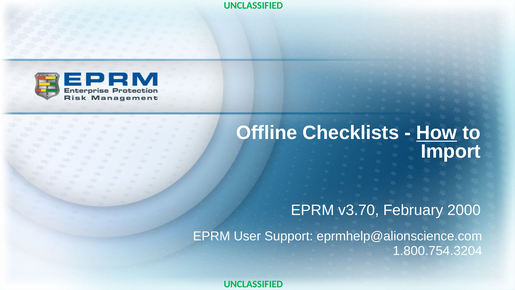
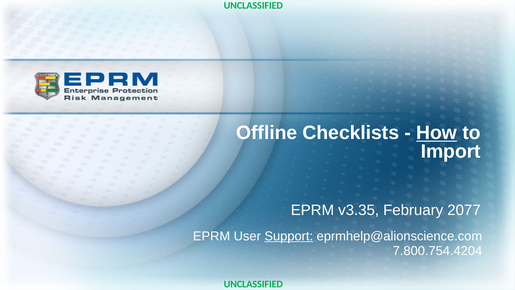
v3.70: v3.70 -> v3.35 (359, 210)
2000: 2000 -> 2077 (464, 210)
Support underline: none -> present (289, 236)
1.800.754.3204: 1.800.754.3204 -> 7.800.754.4204 (437, 251)
